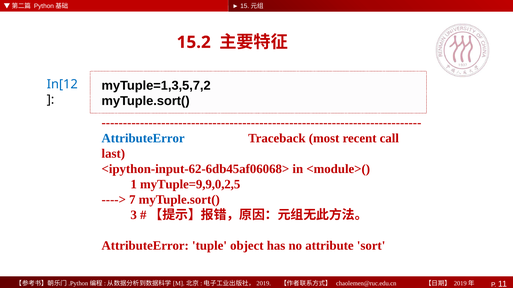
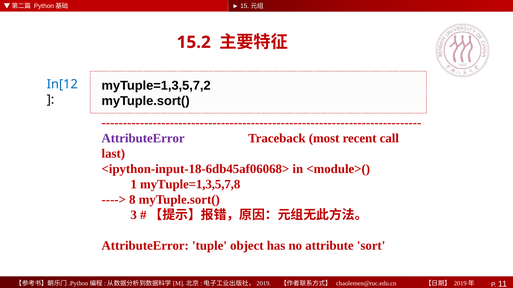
AttributeError colour: blue -> purple (143, 138)
<ipython-input-62-6db45af06068>: <ipython-input-62-6db45af06068> -> <ipython-input-18-6db45af06068> (195, 169)
myTuple=9,9,0,2,5: myTuple=9,9,0,2,5 -> myTuple=1,3,5,7,8 (190, 185)
7: 7 -> 8 (132, 200)
